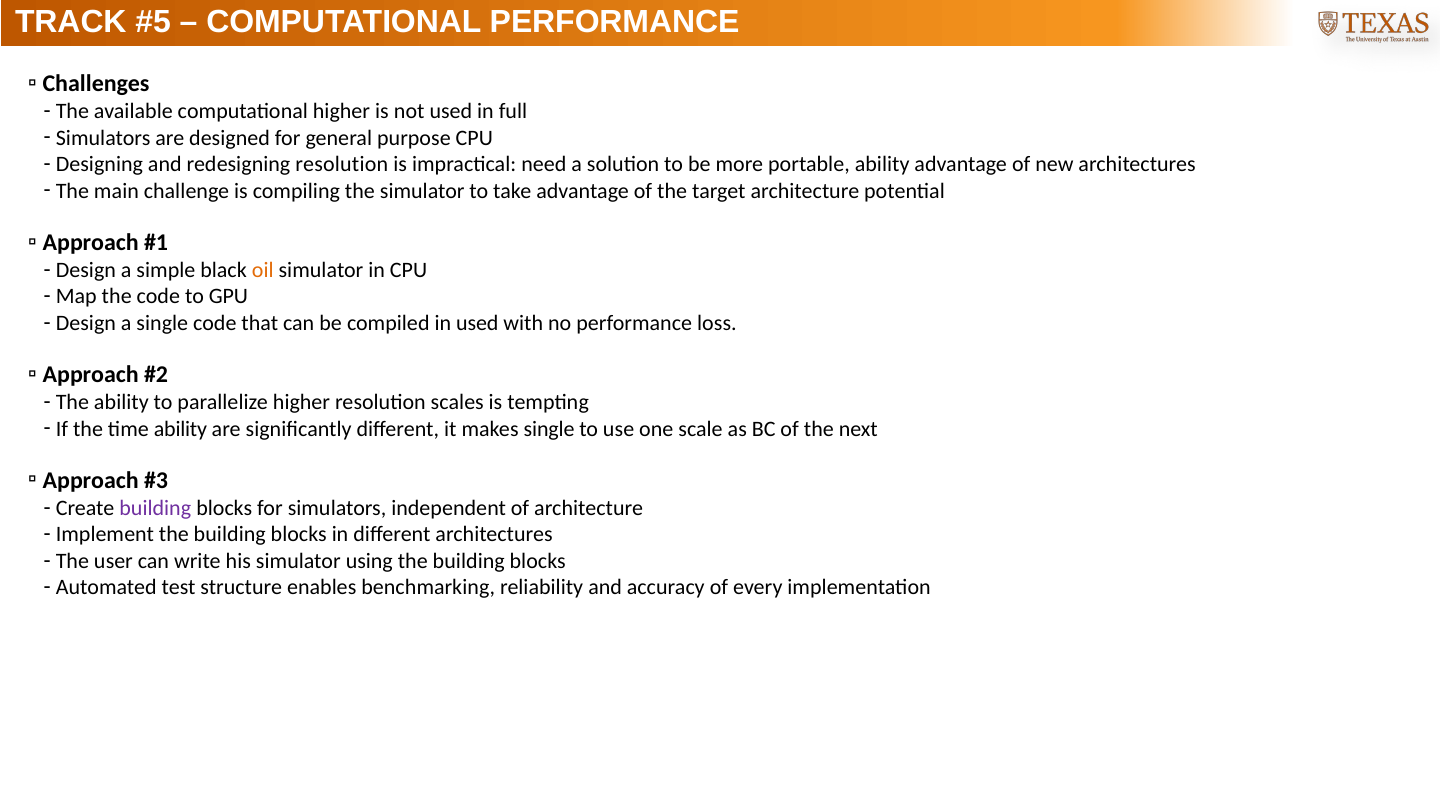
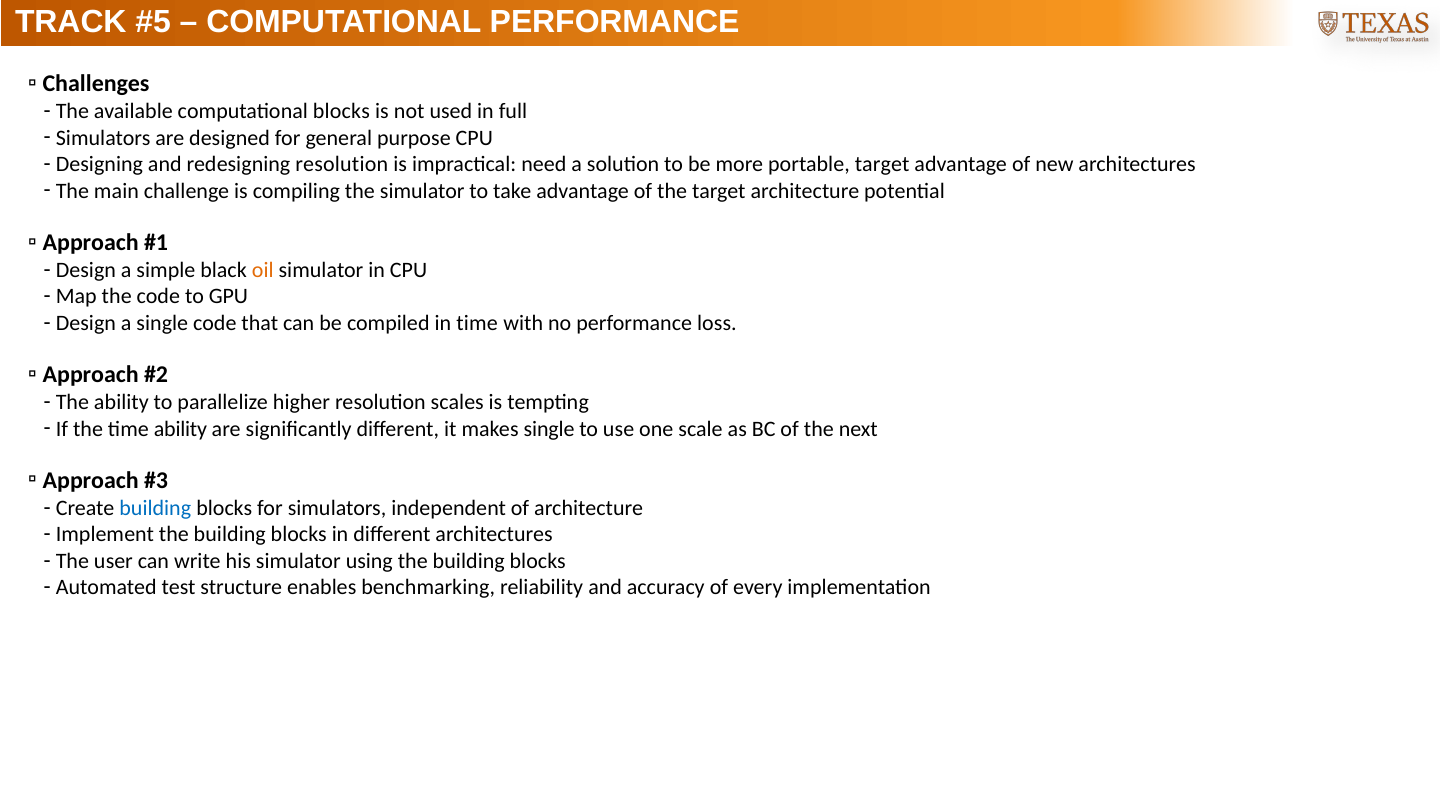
computational higher: higher -> blocks (341, 111)
portable ability: ability -> target (882, 164)
in used: used -> time (477, 323)
building colour: purple -> blue (155, 508)
